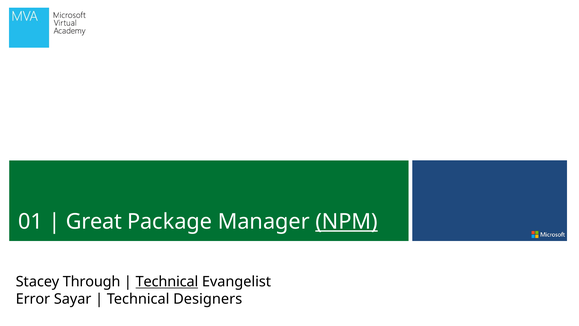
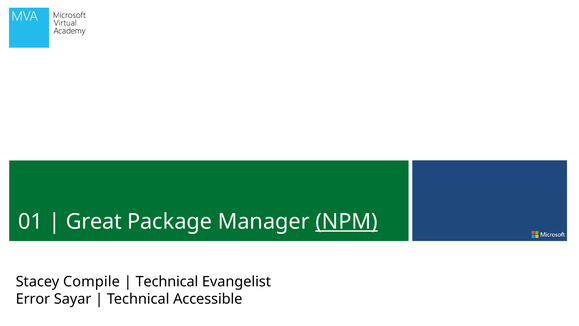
Through: Through -> Compile (91, 282)
Technical underline: present -> none (167, 282)
Designers: Designers -> Accessible (208, 299)
